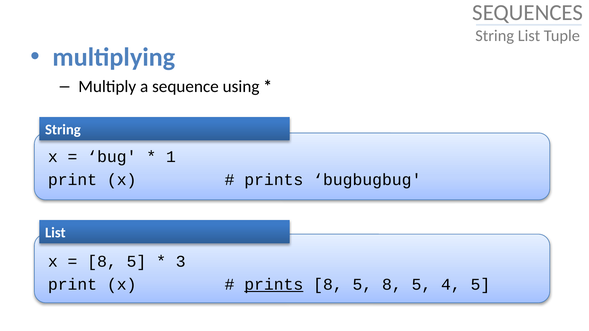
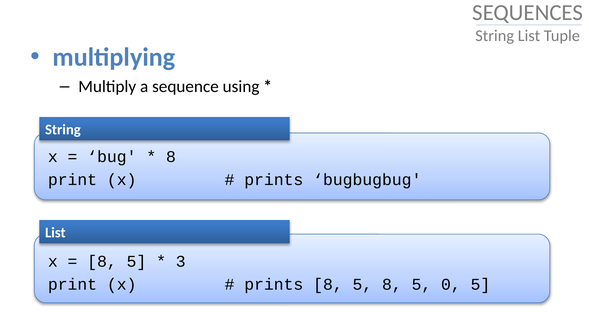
1: 1 -> 8 (171, 157)
prints underline: present -> none (274, 285)
4: 4 -> 0 (451, 285)
